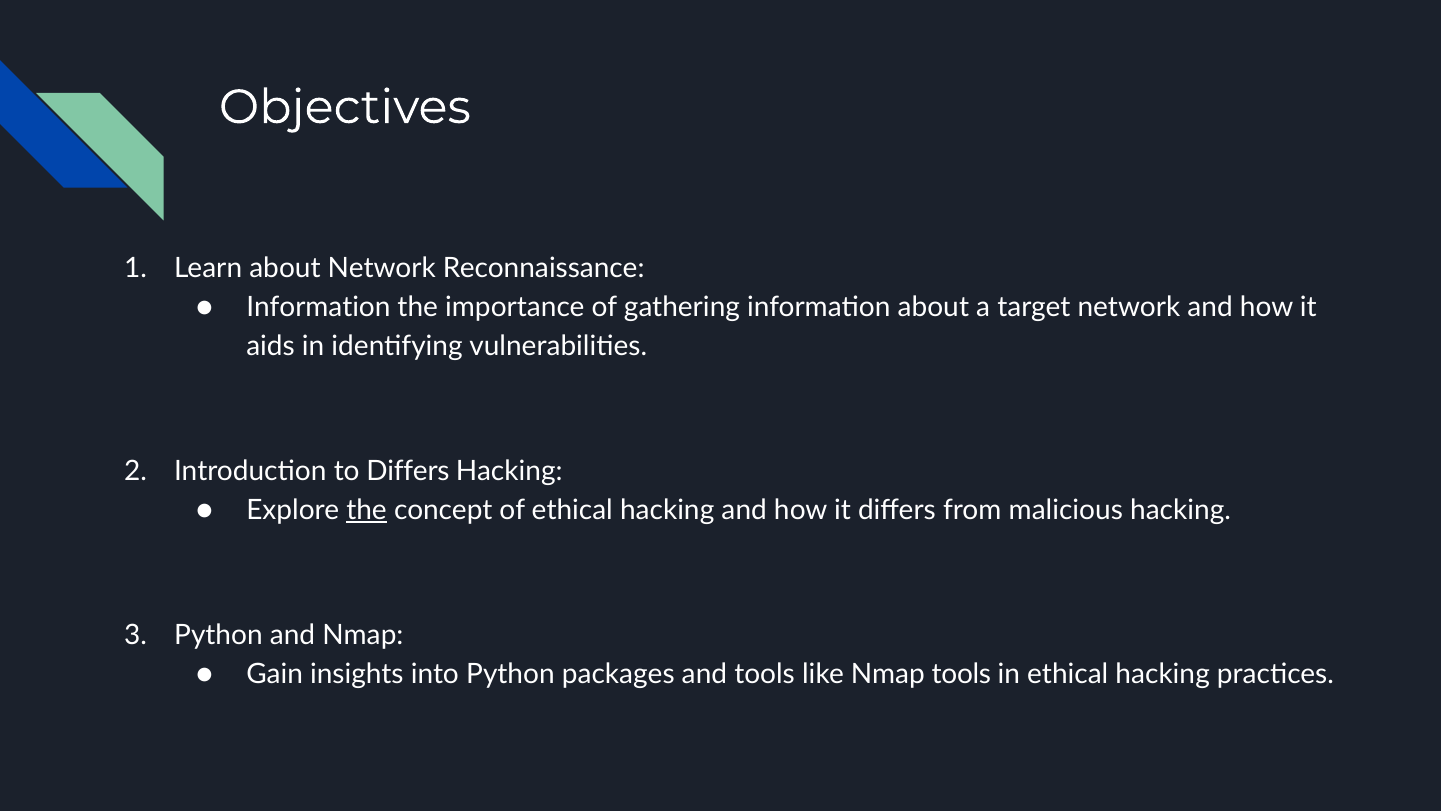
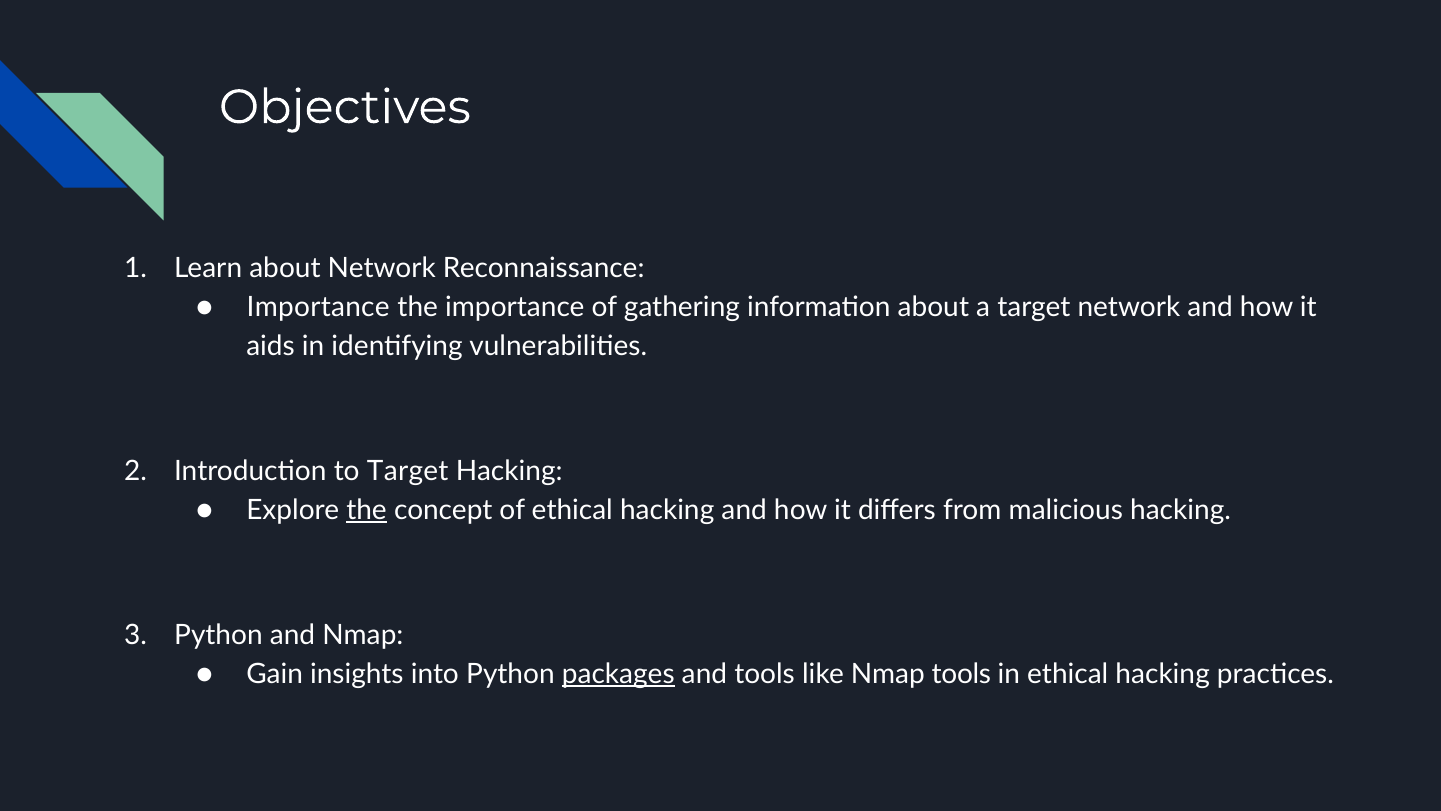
Information: Information -> Importance (318, 307)
to Differs: Differs -> Target (408, 471)
packages underline: none -> present (618, 673)
